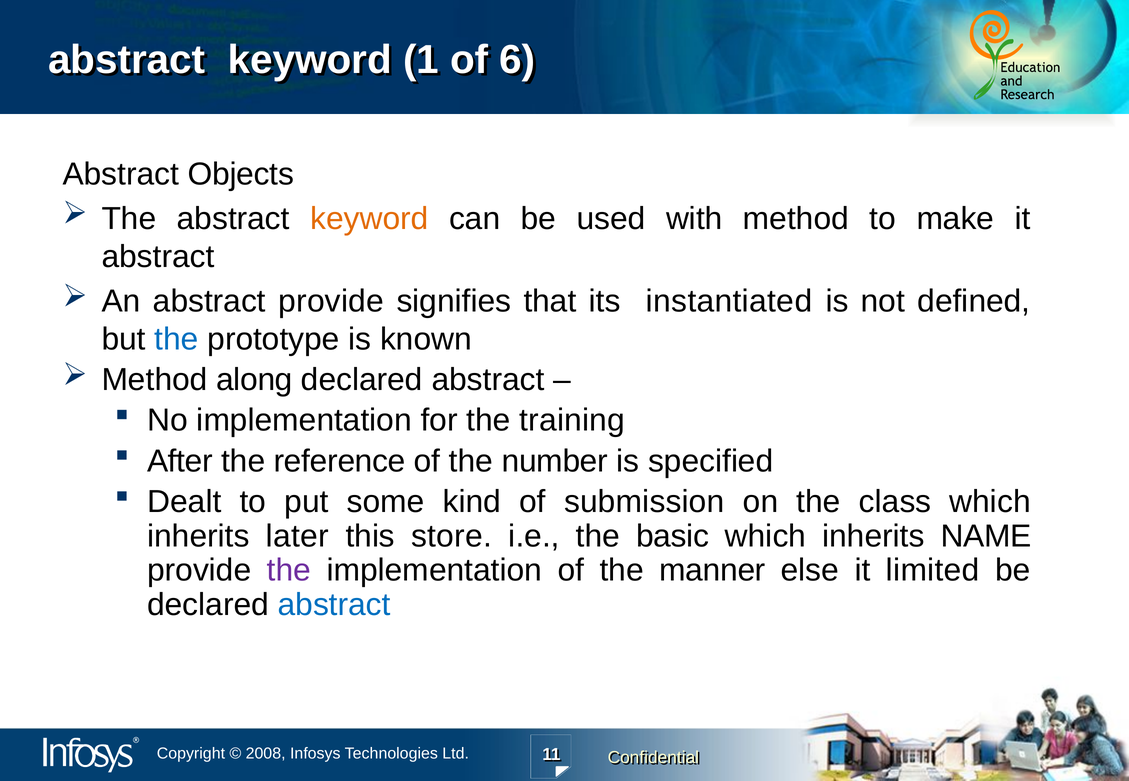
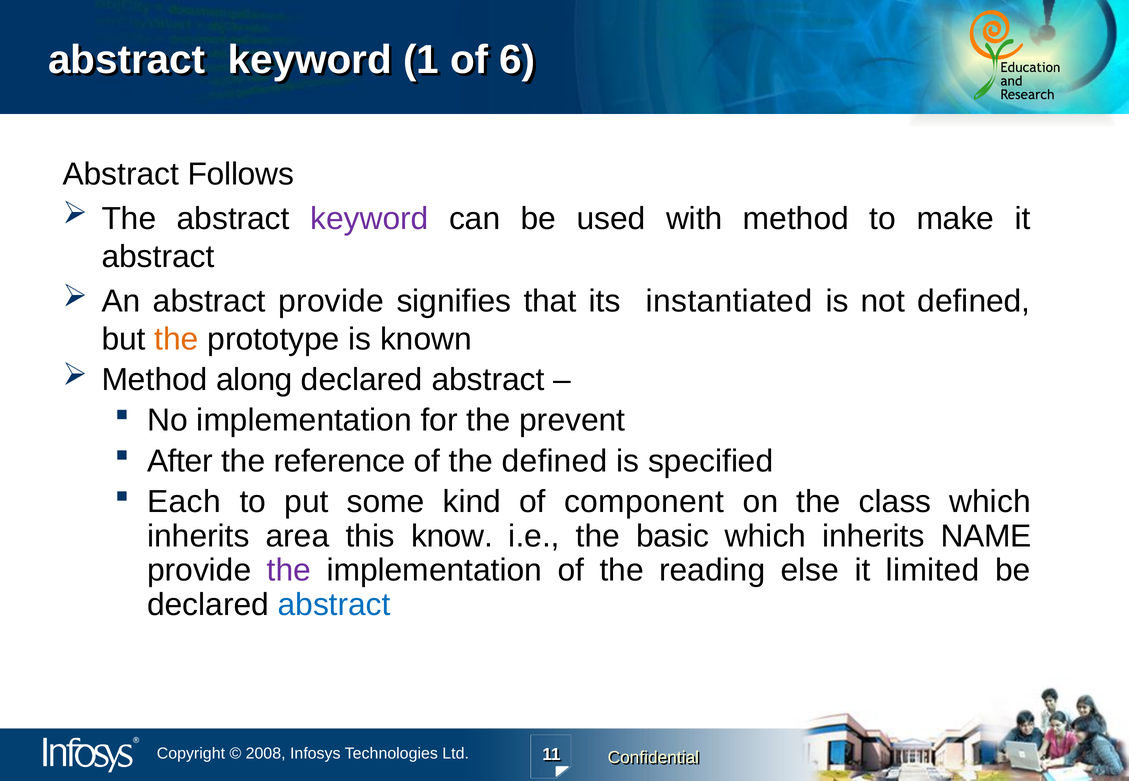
Objects: Objects -> Follows (241, 174)
keyword colour: orange -> purple (369, 219)
the colour: blue -> orange (177, 340)
training: training -> prevent (572, 421)
the number: number -> defined (555, 461)
Dealt: Dealt -> Each (184, 502)
submission: submission -> component (644, 502)
later: later -> area (298, 536)
store: store -> know (452, 536)
manner: manner -> reading (712, 571)
